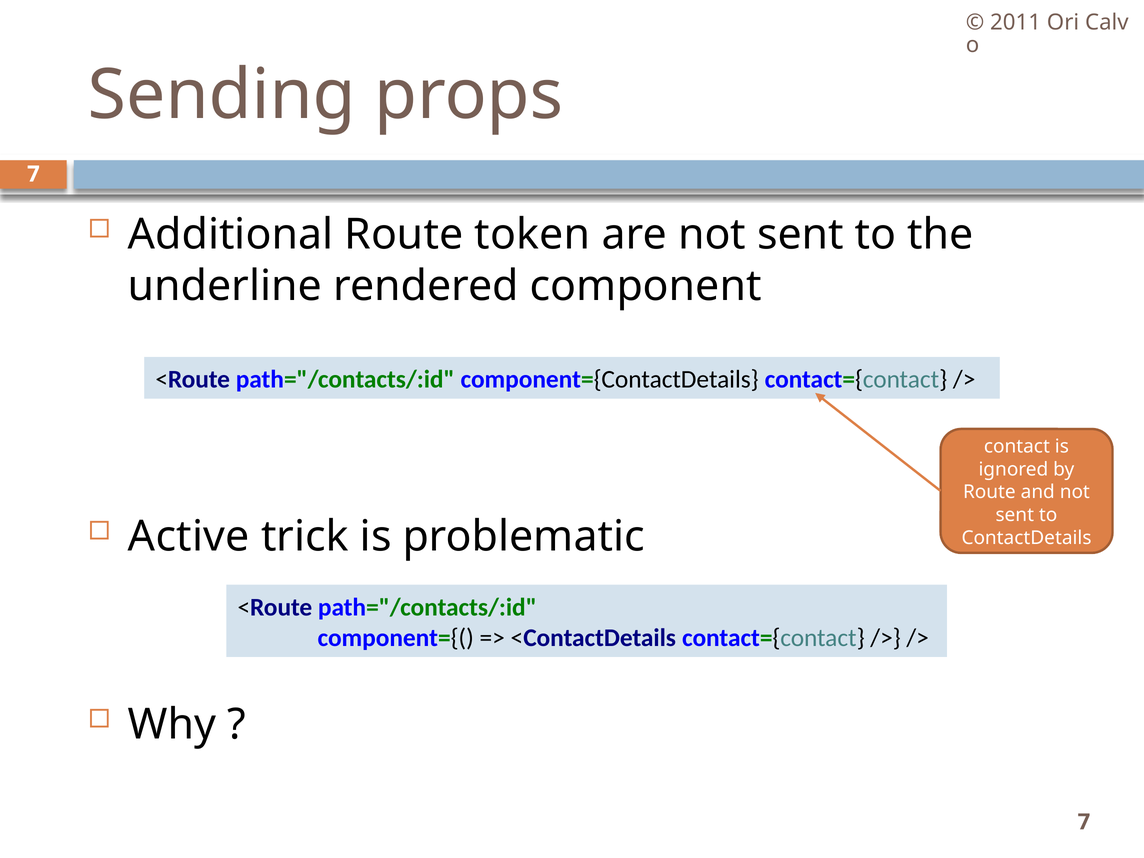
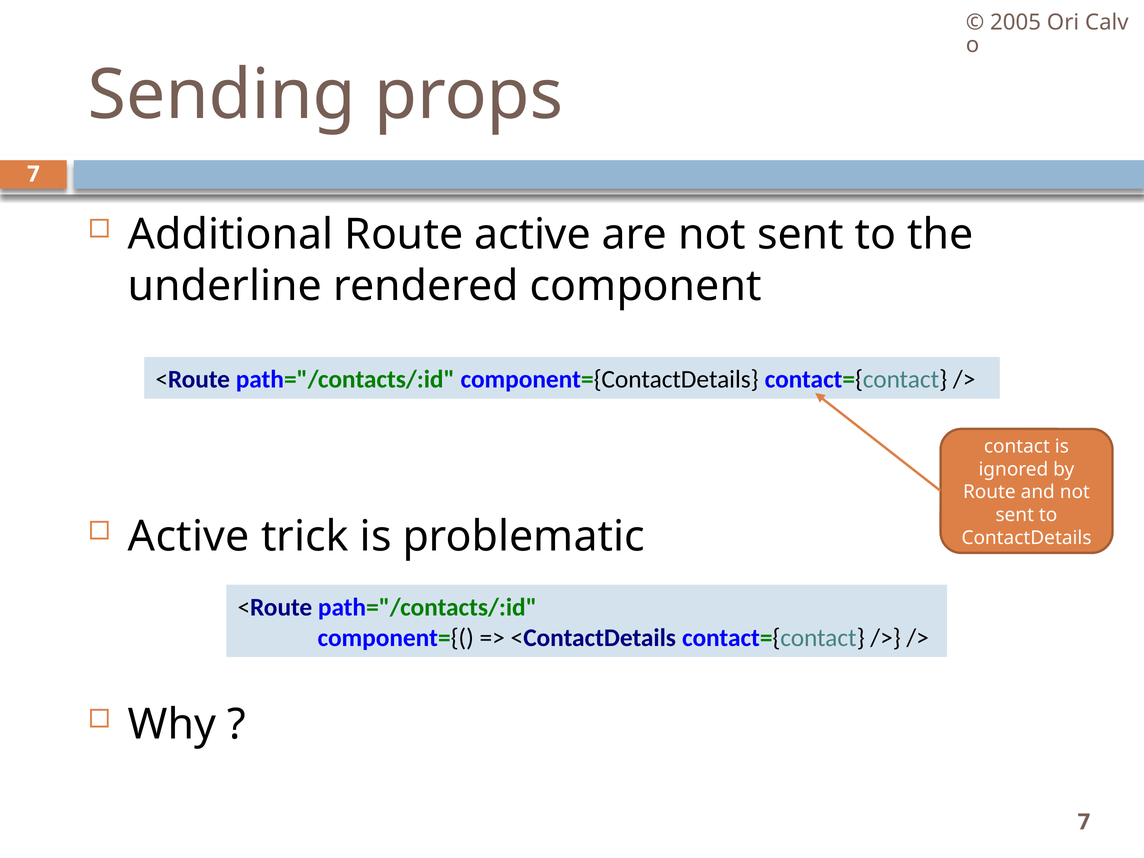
2011: 2011 -> 2005 (1016, 23)
Route token: token -> active (533, 235)
